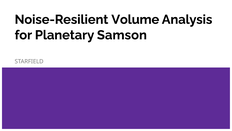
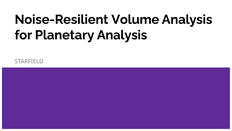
Planetary Samson: Samson -> Analysis (122, 35)
